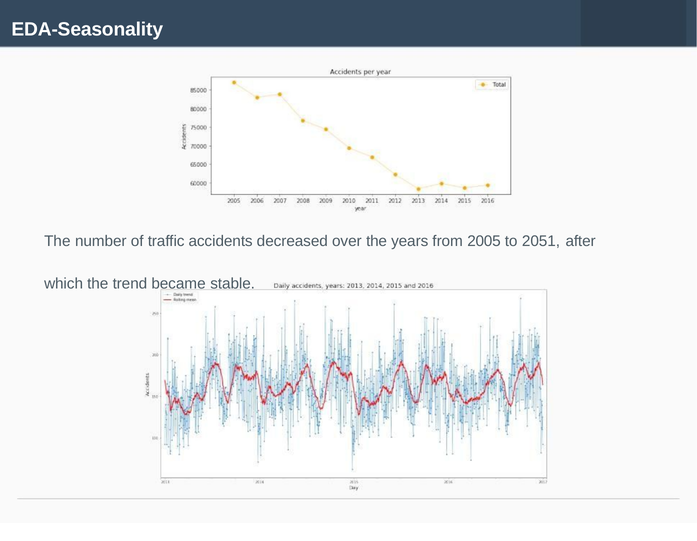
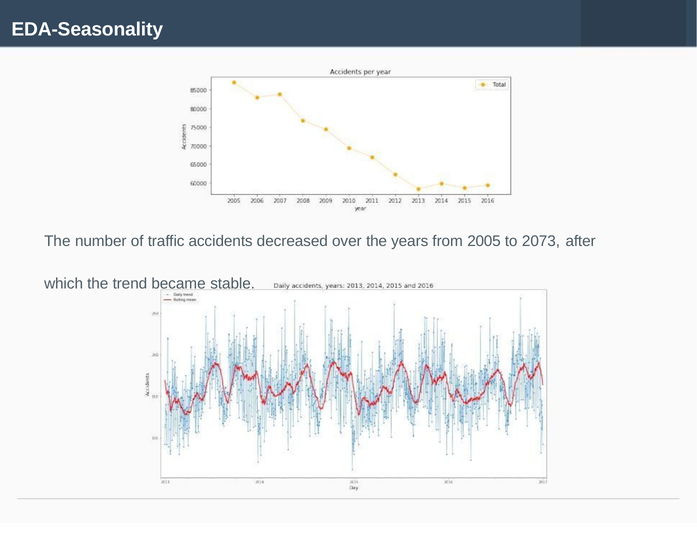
2051: 2051 -> 2073 (541, 241)
